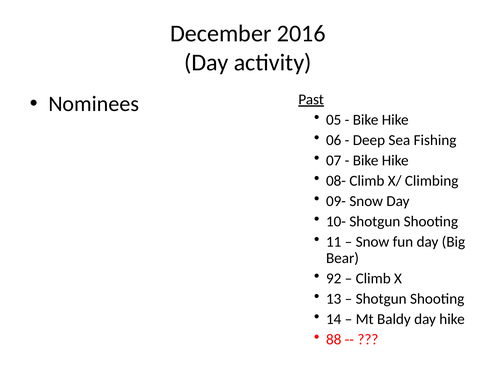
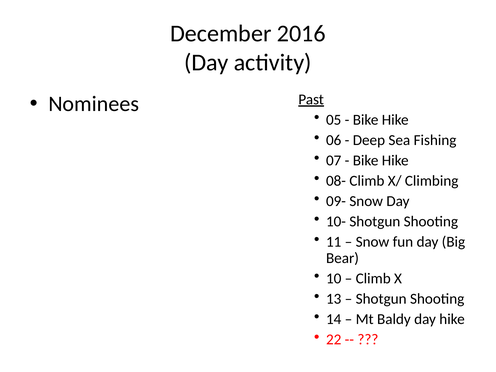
92: 92 -> 10 (334, 278)
88: 88 -> 22 (334, 339)
